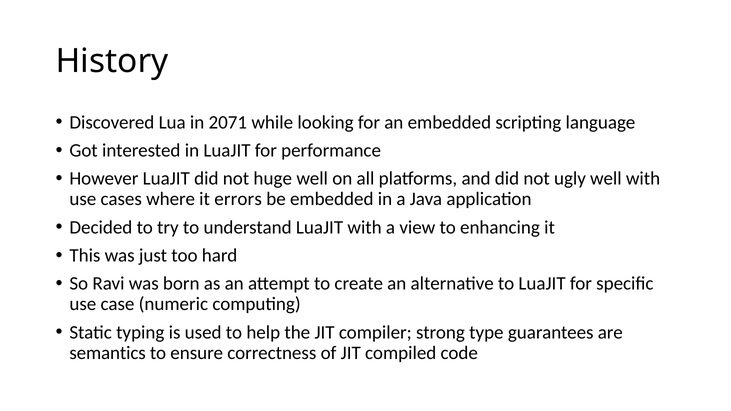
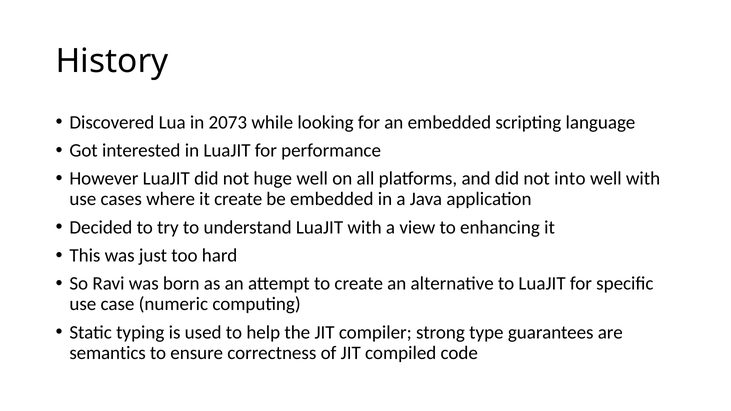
2071: 2071 -> 2073 (228, 122)
ugly: ugly -> into (570, 179)
it errors: errors -> create (238, 199)
